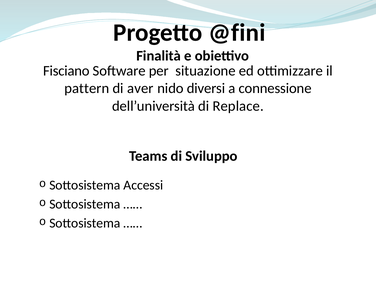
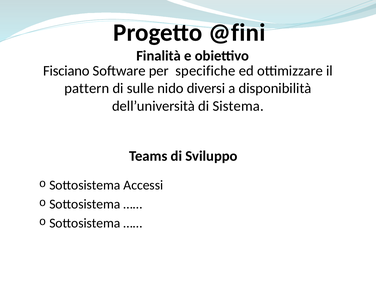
situazione: situazione -> specifiche (205, 71)
aver: aver -> sulle (140, 88)
connessione: connessione -> disponibilità (275, 88)
Replace: Replace -> Sistema (238, 106)
